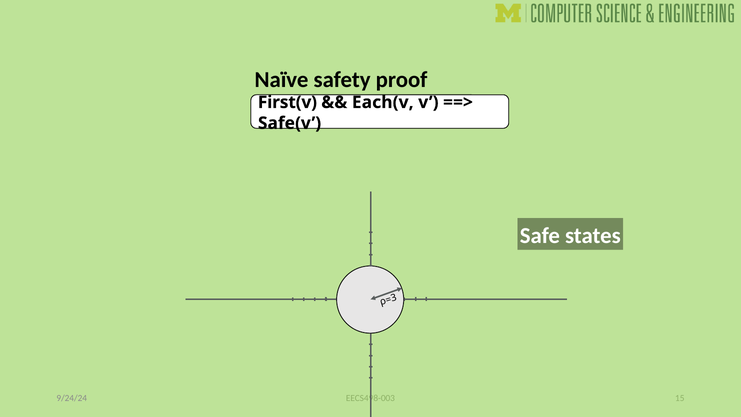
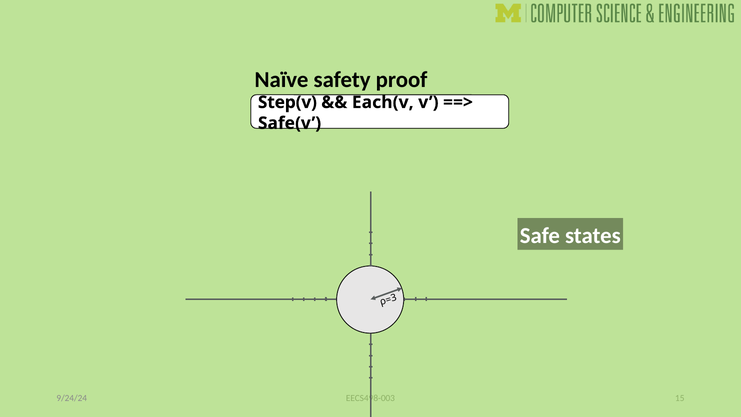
First(v: First(v -> Step(v (287, 102)
